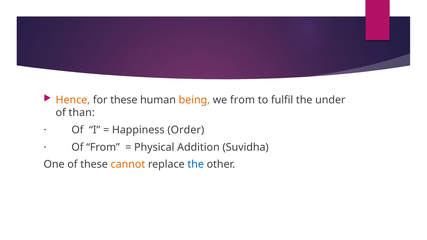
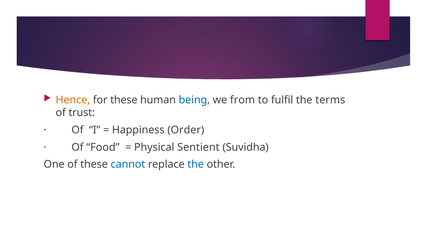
being colour: orange -> blue (194, 100)
under: under -> terms (330, 100)
than: than -> trust (82, 113)
Of From: From -> Food (103, 147)
Addition: Addition -> Sentient (198, 147)
cannot colour: orange -> blue (128, 165)
